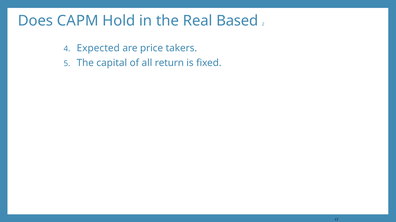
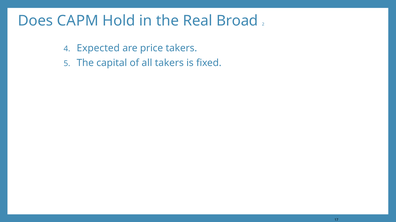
Based: Based -> Broad (237, 21)
all return: return -> takers (169, 63)
